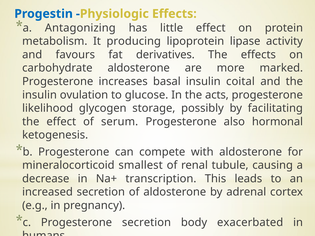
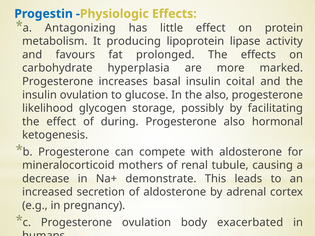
derivatives: derivatives -> prolonged (165, 55)
carbohydrate aldosterone: aldosterone -> hyperplasia (139, 68)
the acts: acts -> also (217, 95)
serum: serum -> during (120, 122)
smallest: smallest -> mothers (141, 165)
transcription: transcription -> demonstrate (161, 179)
Progesterone secretion: secretion -> ovulation (147, 223)
